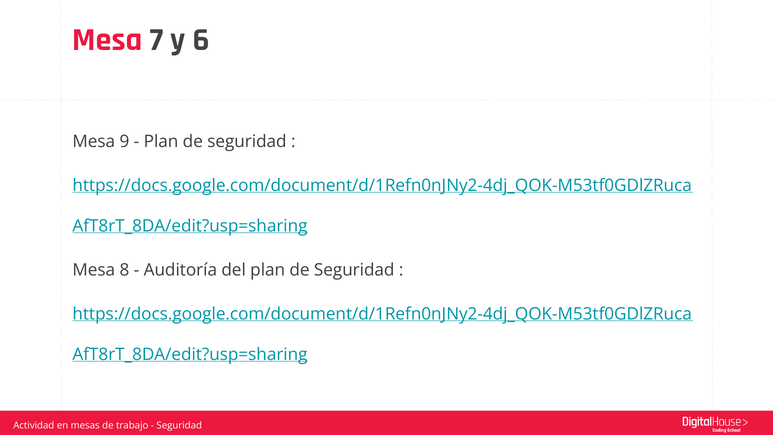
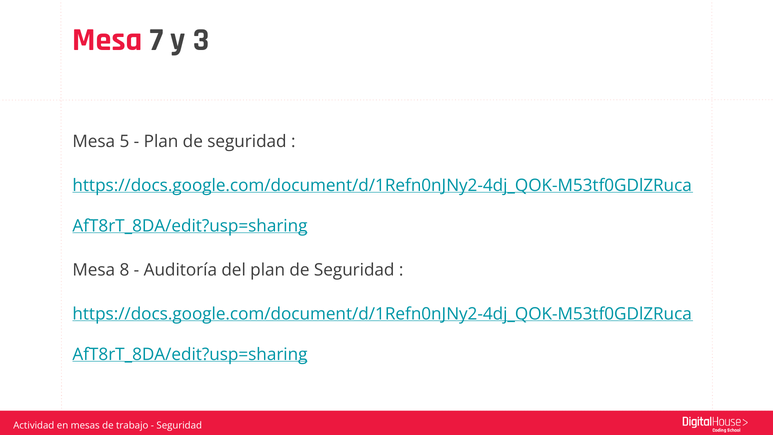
6: 6 -> 3 (201, 40)
9: 9 -> 5 (124, 142)
